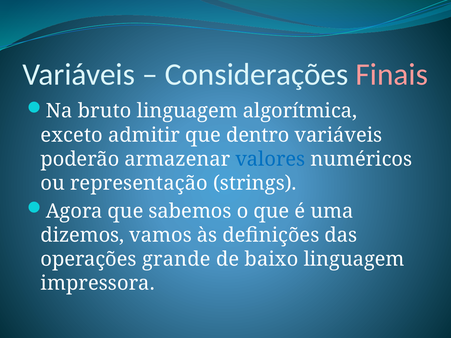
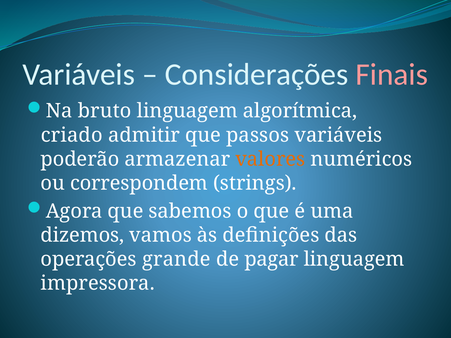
exceto: exceto -> criado (72, 135)
dentro: dentro -> passos (258, 135)
valores colour: blue -> orange (270, 159)
representação: representação -> correspondem (139, 183)
baixo: baixo -> pagar (272, 259)
